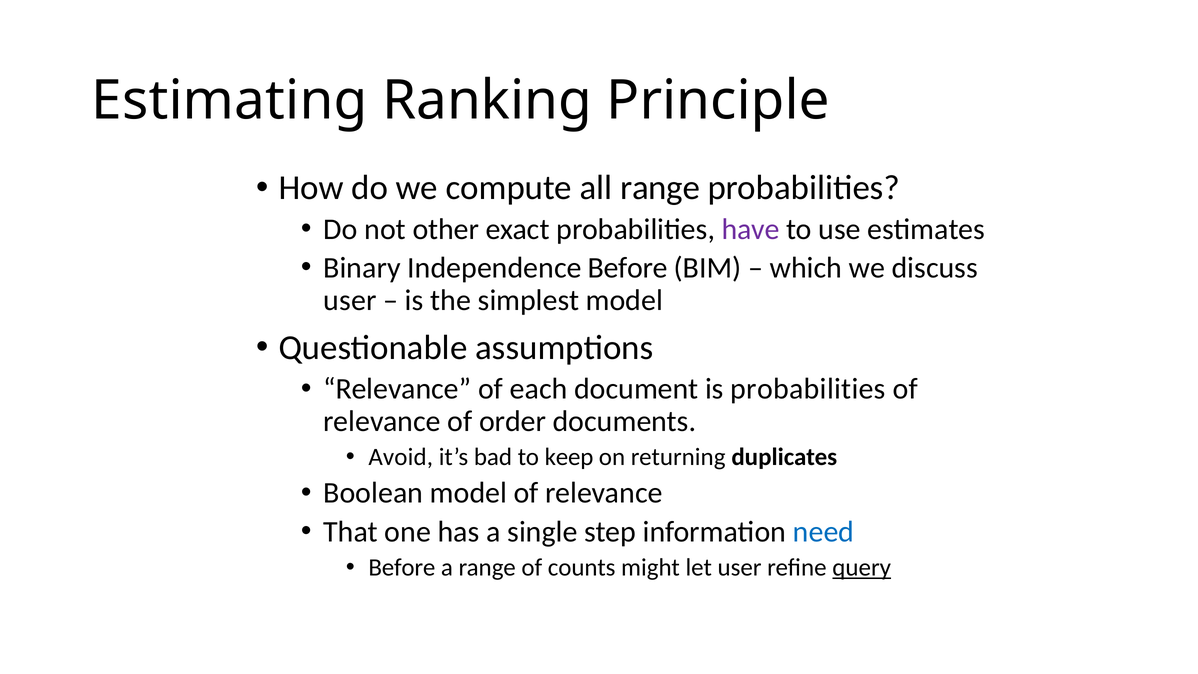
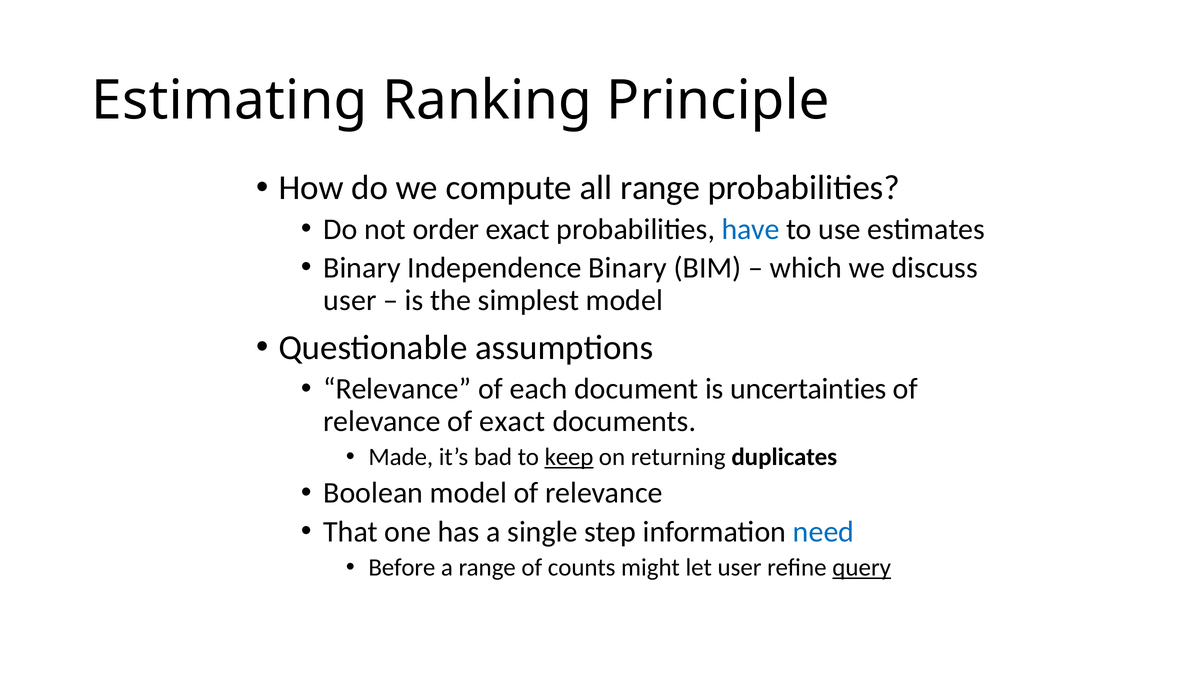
other: other -> order (446, 229)
have colour: purple -> blue (751, 229)
Independence Before: Before -> Binary (628, 268)
is probabilities: probabilities -> uncertainties (808, 389)
of order: order -> exact (512, 421)
Avoid: Avoid -> Made (401, 457)
keep underline: none -> present (569, 457)
